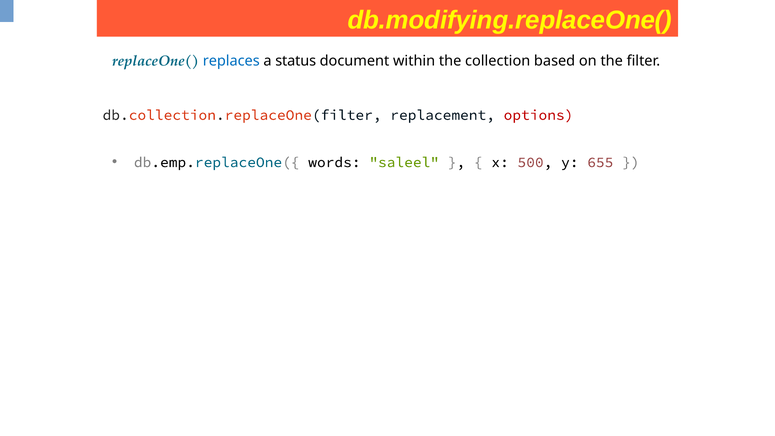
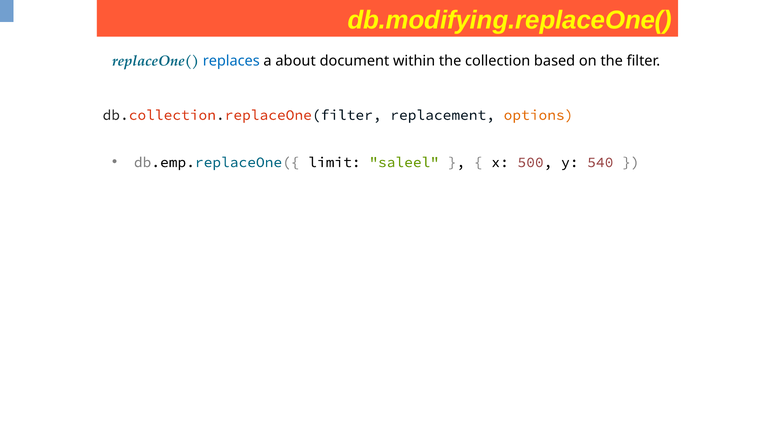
status: status -> about (296, 61)
options colour: red -> orange (539, 115)
words: words -> limit (334, 162)
655: 655 -> 540 (600, 162)
